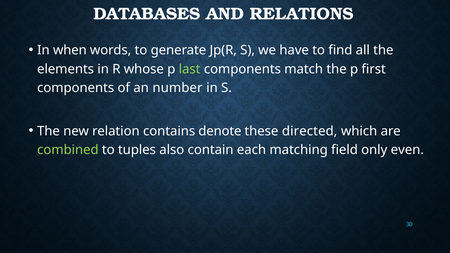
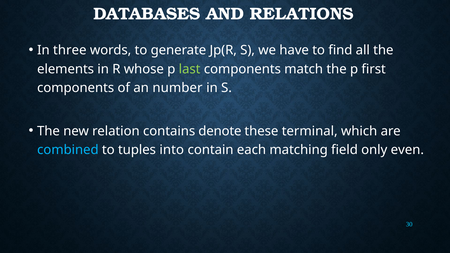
when: when -> three (70, 50)
directed: directed -> terminal (310, 131)
combined colour: light green -> light blue (68, 150)
also: also -> into (172, 150)
